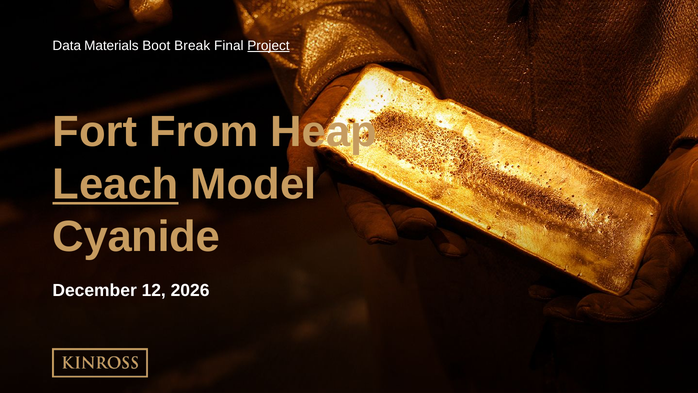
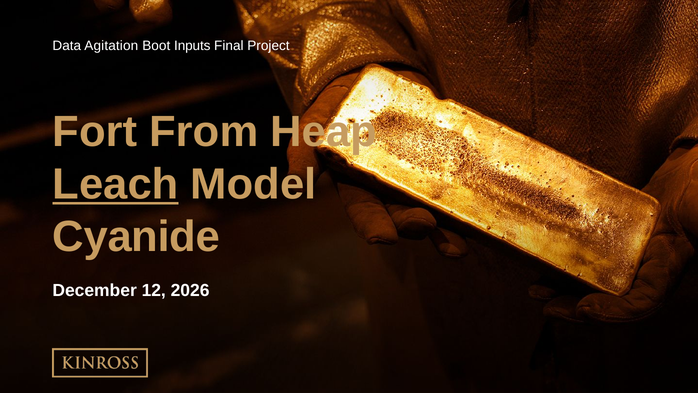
Materials: Materials -> Agitation (111, 46)
Break: Break -> Inputs (192, 46)
Project underline: present -> none (268, 46)
